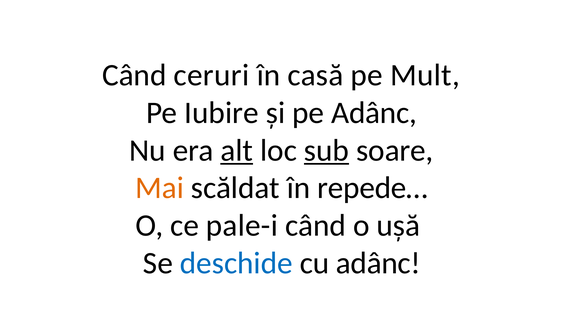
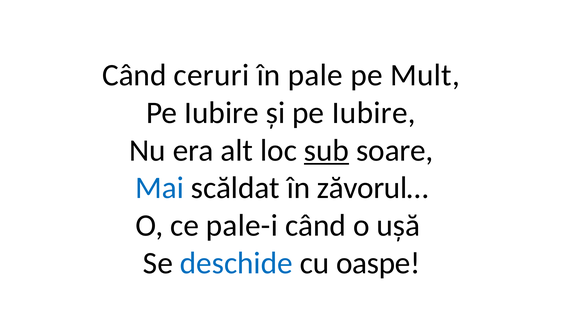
casă: casă -> pale (315, 75)
și pe Adânc: Adânc -> Iubire (374, 113)
alt underline: present -> none (237, 150)
Mai colour: orange -> blue (159, 188)
repede…: repede… -> zăvorul… (373, 188)
cu adânc: adânc -> oaspe (378, 263)
